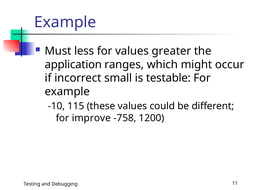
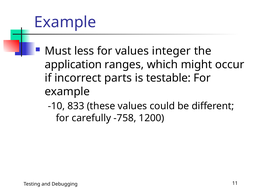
greater: greater -> integer (171, 51)
small: small -> parts (118, 78)
115: 115 -> 833 (76, 106)
improve: improve -> carefully (91, 118)
